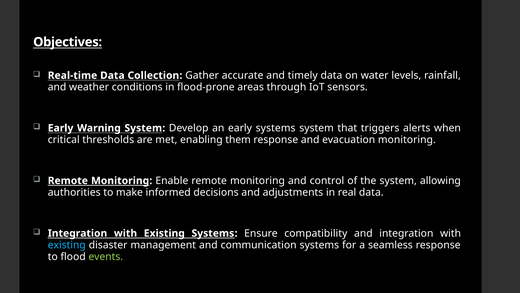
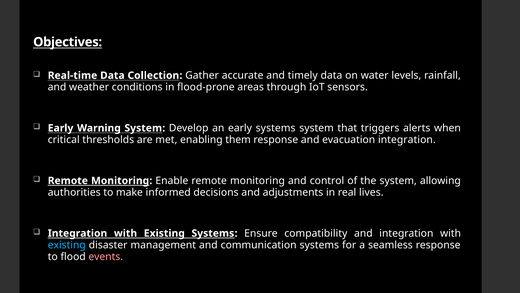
evacuation monitoring: monitoring -> integration (407, 140)
real data: data -> lives (371, 192)
events colour: light green -> pink (106, 256)
